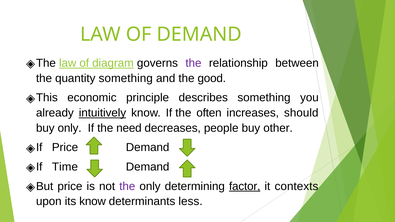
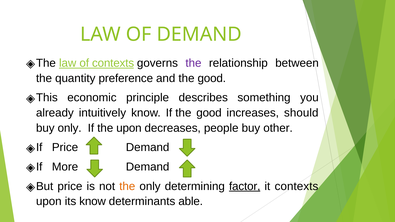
of diagram: diagram -> contexts (113, 63)
quantity something: something -> preference (126, 78)
intuitively underline: present -> none (102, 113)
If the often: often -> good (209, 113)
the need: need -> upon (129, 128)
Time: Time -> More (65, 167)
the colour: purple -> orange (127, 186)
less: less -> able (191, 202)
